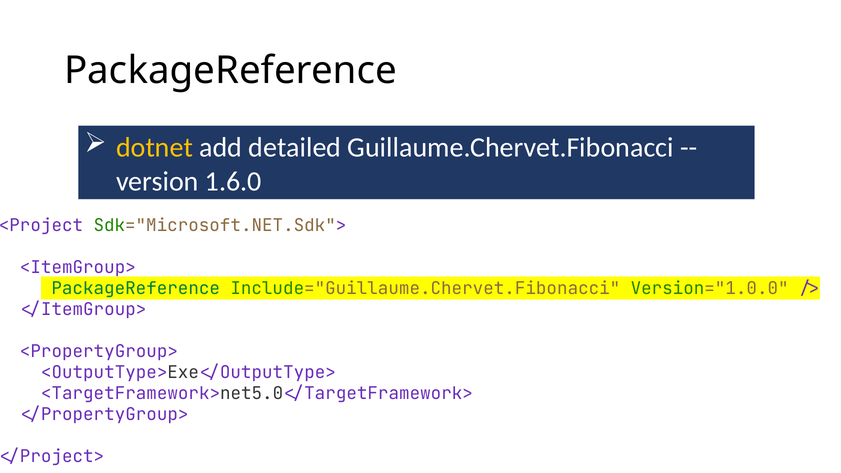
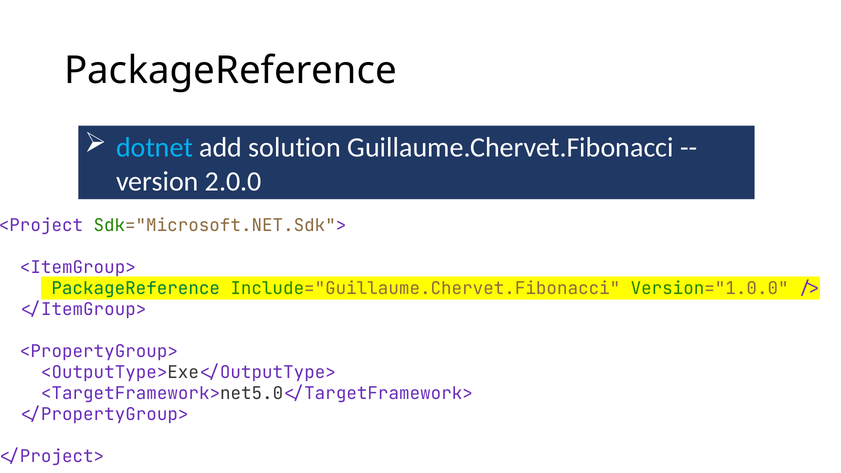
dotnet colour: yellow -> light blue (154, 148)
detailed: detailed -> solution (295, 148)
1.6.0: 1.6.0 -> 2.0.0 (233, 181)
